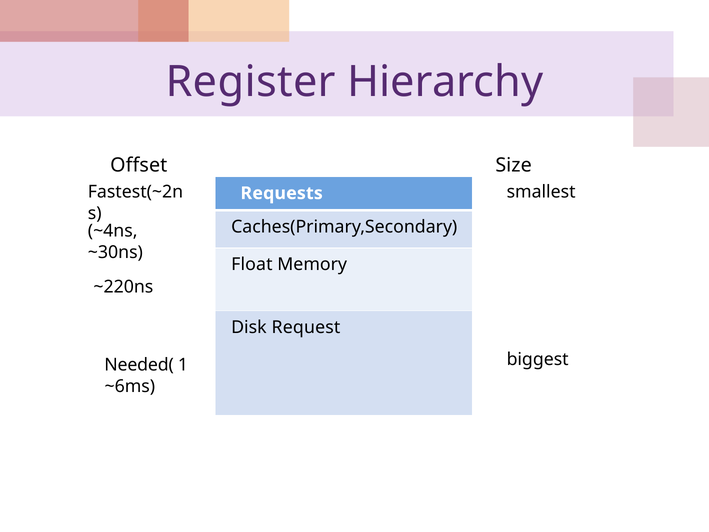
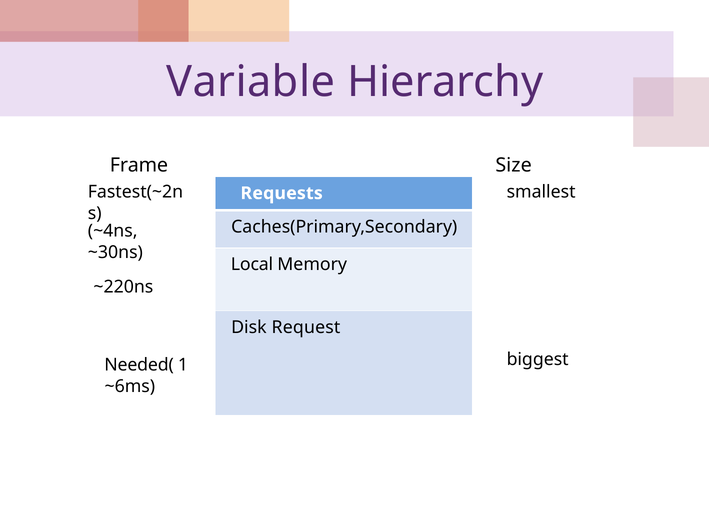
Register: Register -> Variable (251, 82)
Offset: Offset -> Frame (139, 165)
Float: Float -> Local (252, 264)
